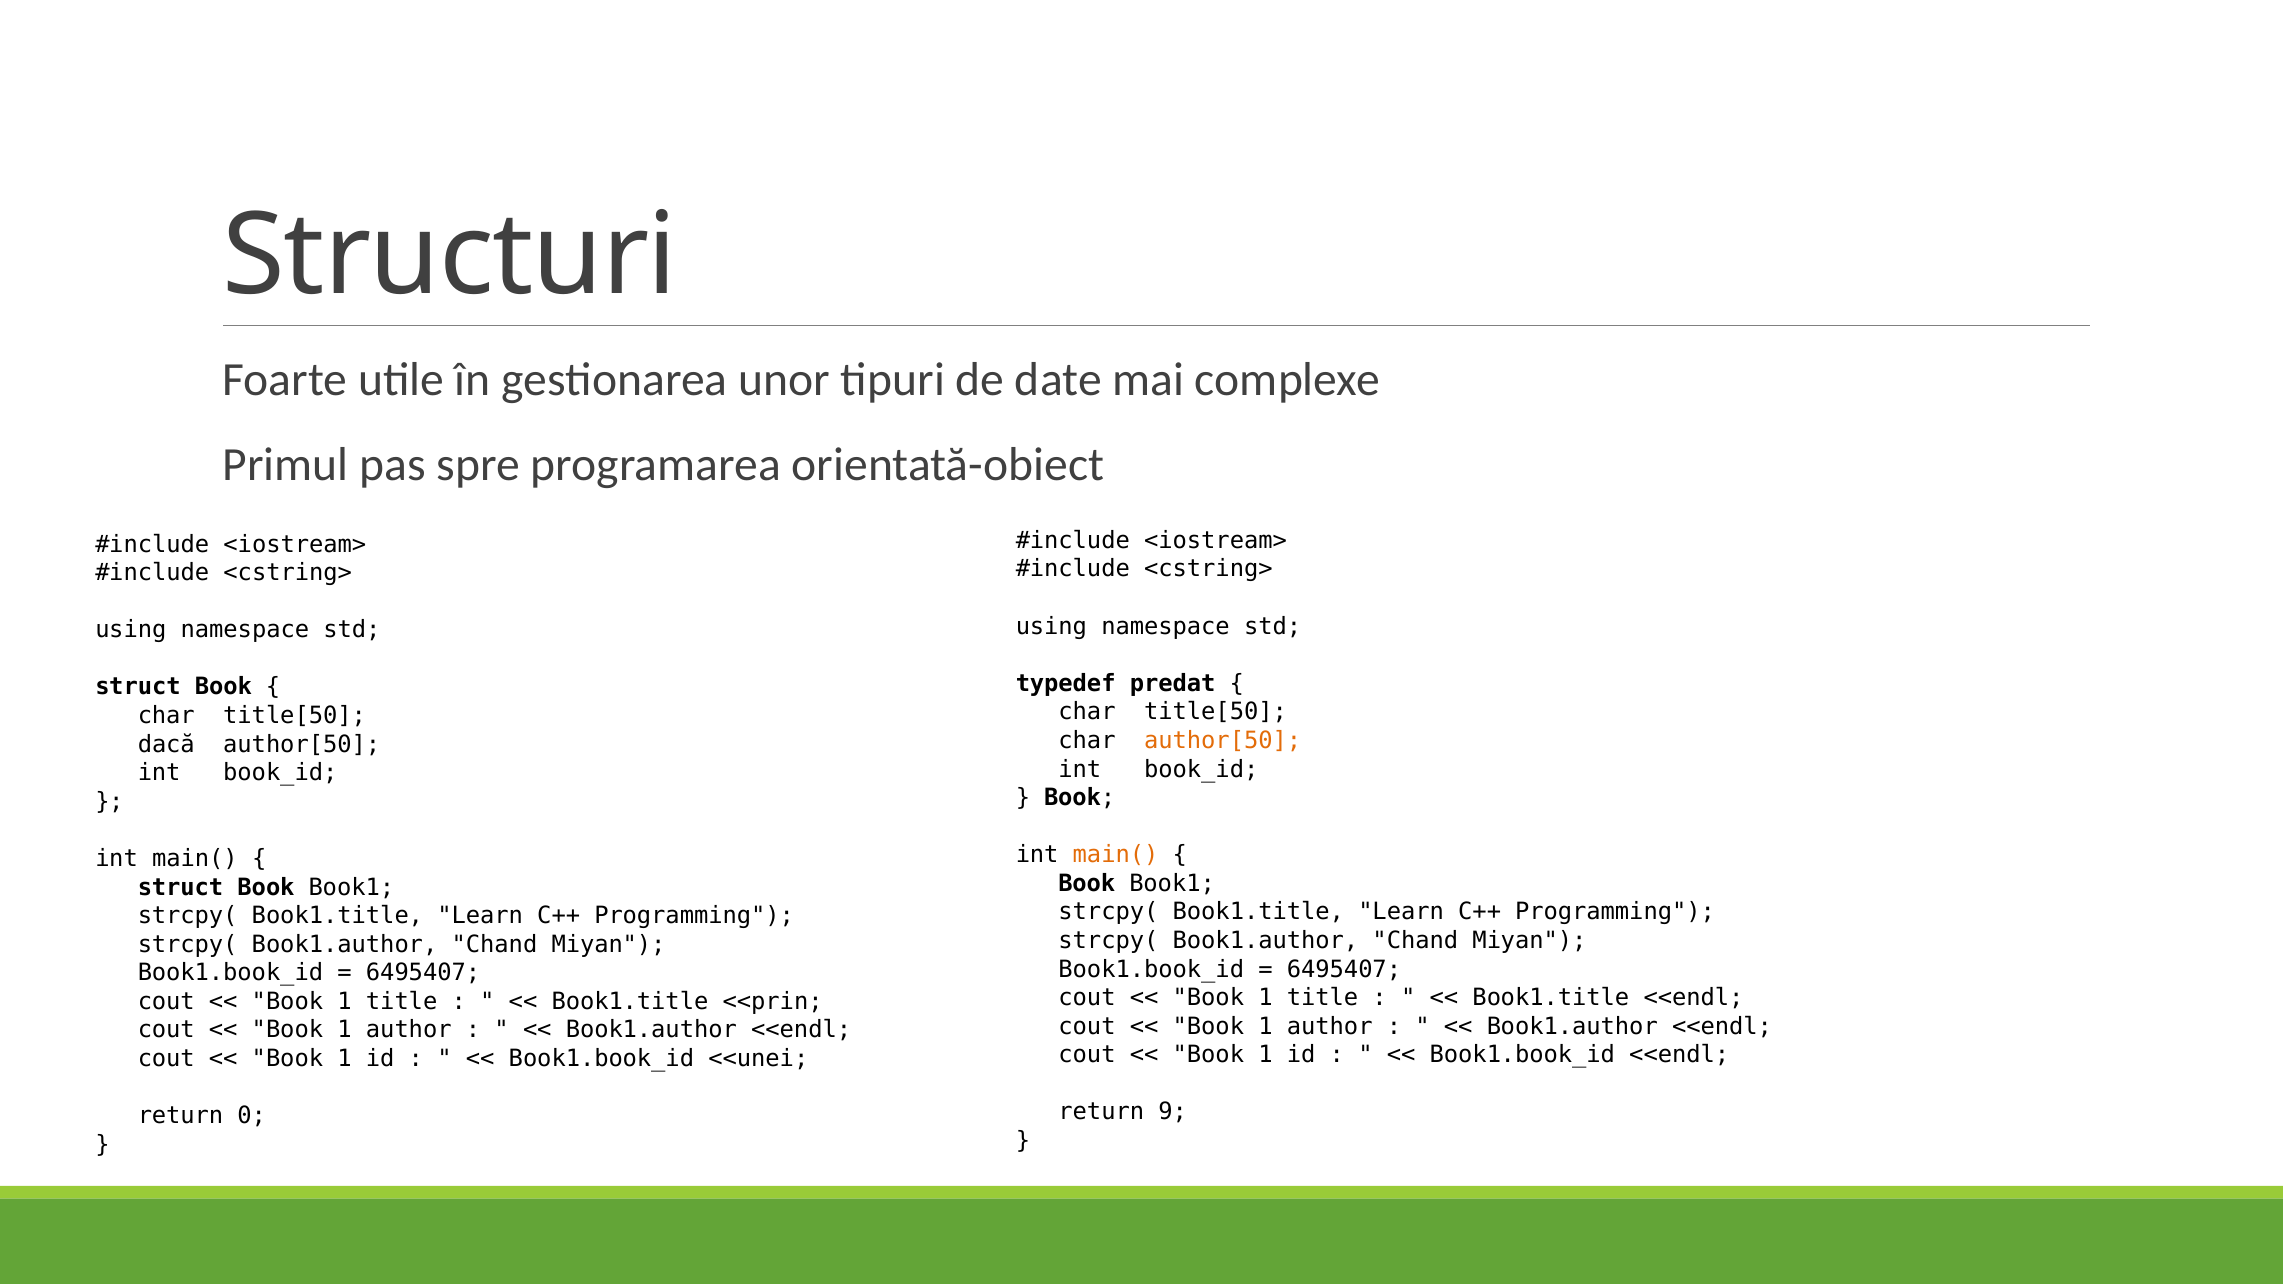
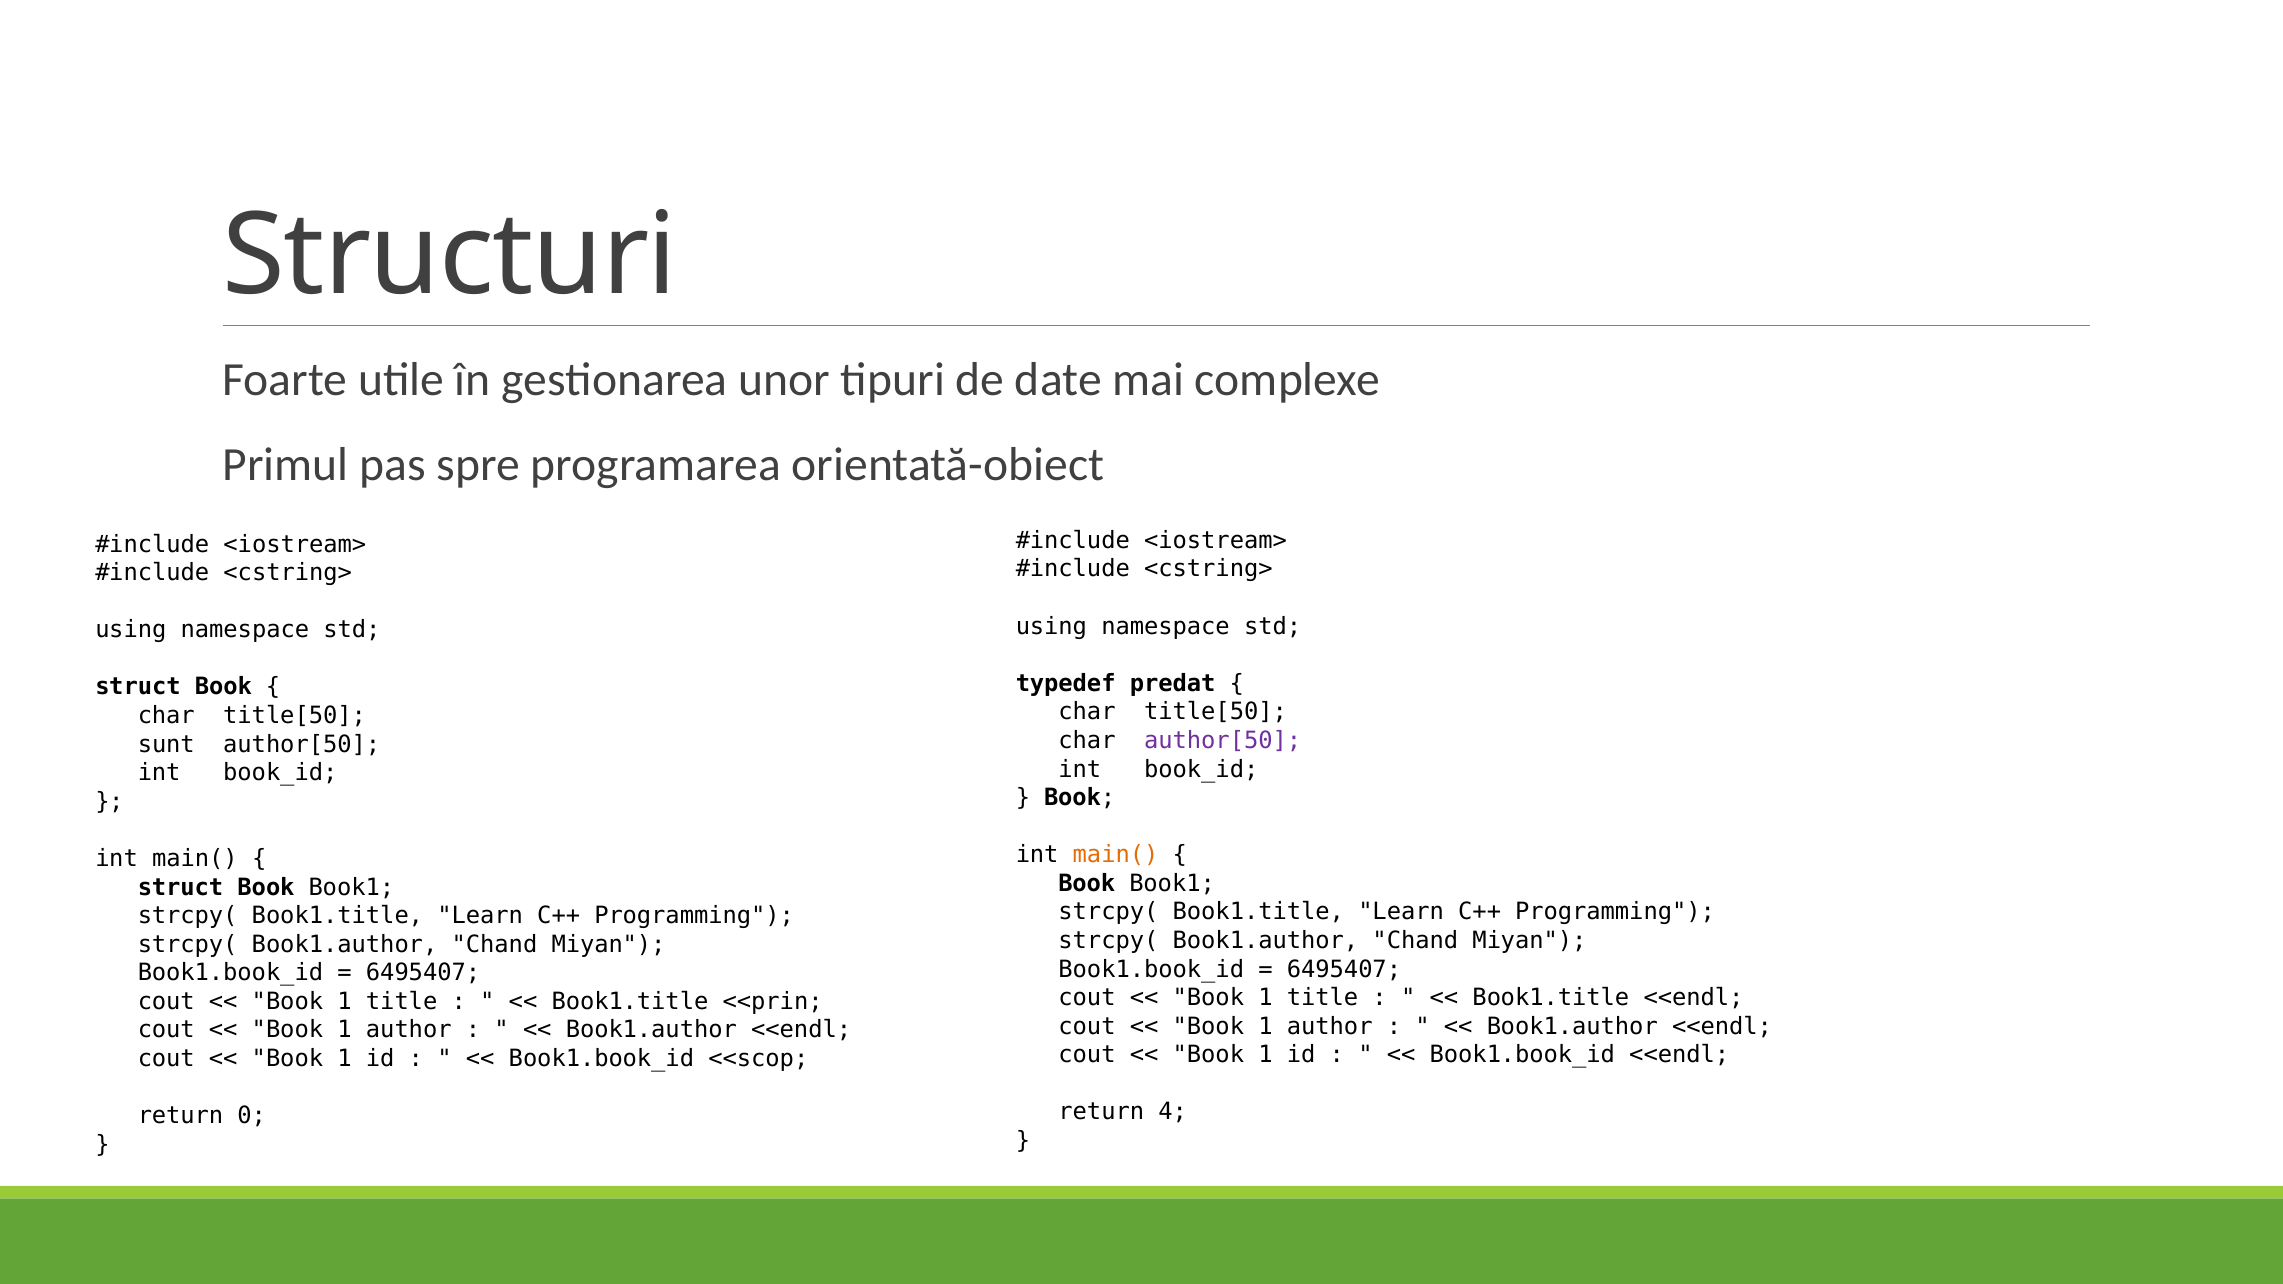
author[50 colour: orange -> purple (1223, 741)
dacă: dacă -> sunt (166, 744)
<<unei: <<unei -> <<scop (758, 1059)
9: 9 -> 4 (1173, 1112)
